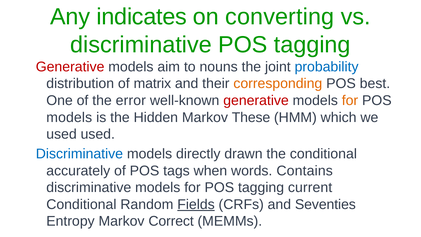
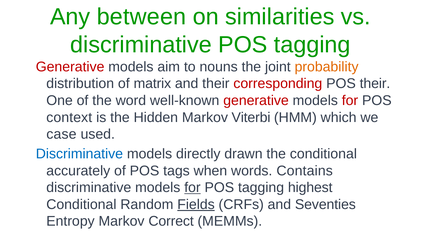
indicates: indicates -> between (142, 17)
converting: converting -> similarities (280, 17)
probability colour: blue -> orange (327, 67)
corresponding colour: orange -> red (278, 84)
POS best: best -> their (375, 84)
error: error -> word (131, 100)
for colour: orange -> red (350, 100)
models: models -> context (69, 117)
These: These -> Viterbi (251, 117)
used: used -> case (61, 134)
for underline: none -> present (192, 187)
current: current -> highest (310, 187)
